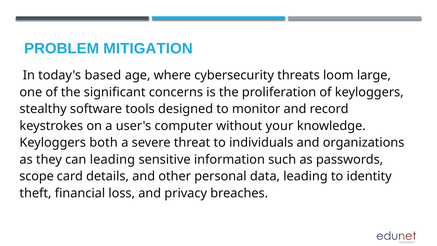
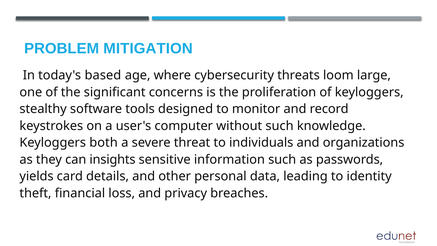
without your: your -> such (280, 126)
can leading: leading -> insights (113, 159)
scope: scope -> yields (37, 176)
